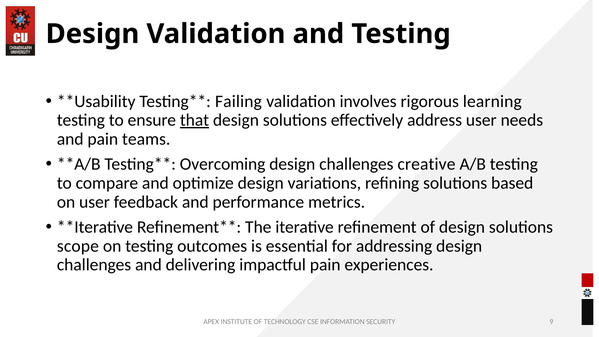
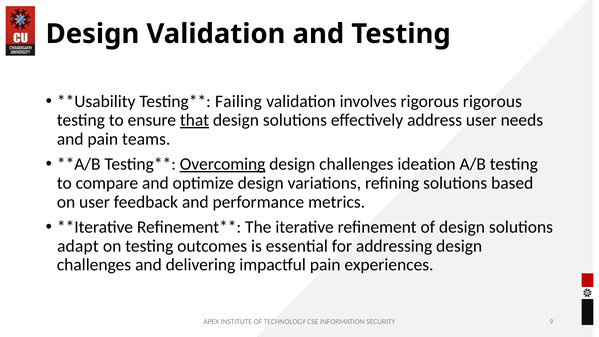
rigorous learning: learning -> rigorous (492, 101)
Overcoming underline: none -> present (223, 164)
creative: creative -> ideation (427, 164)
scope: scope -> adapt (78, 246)
